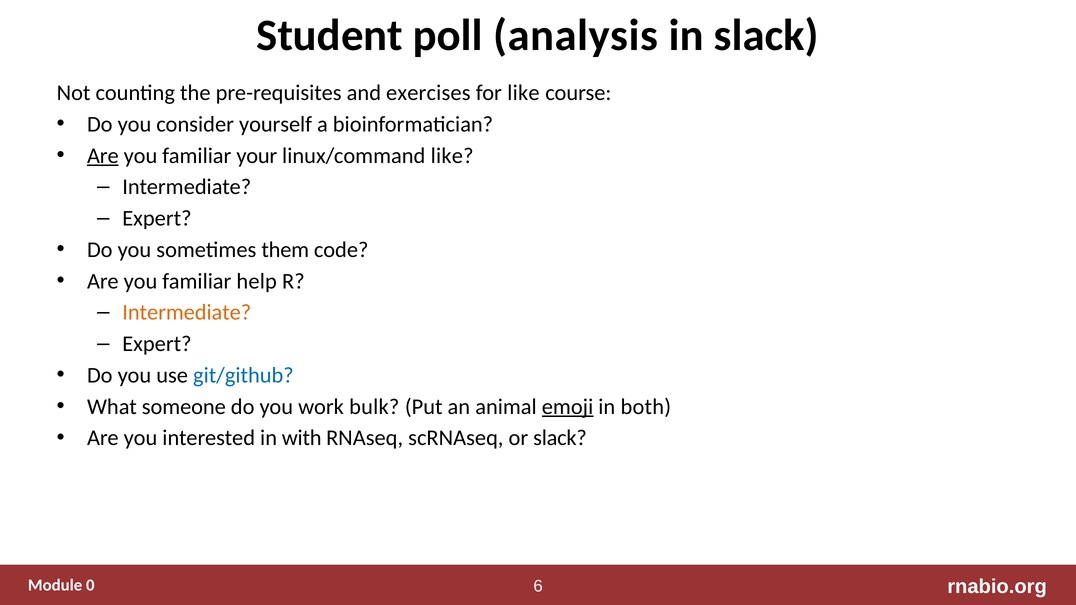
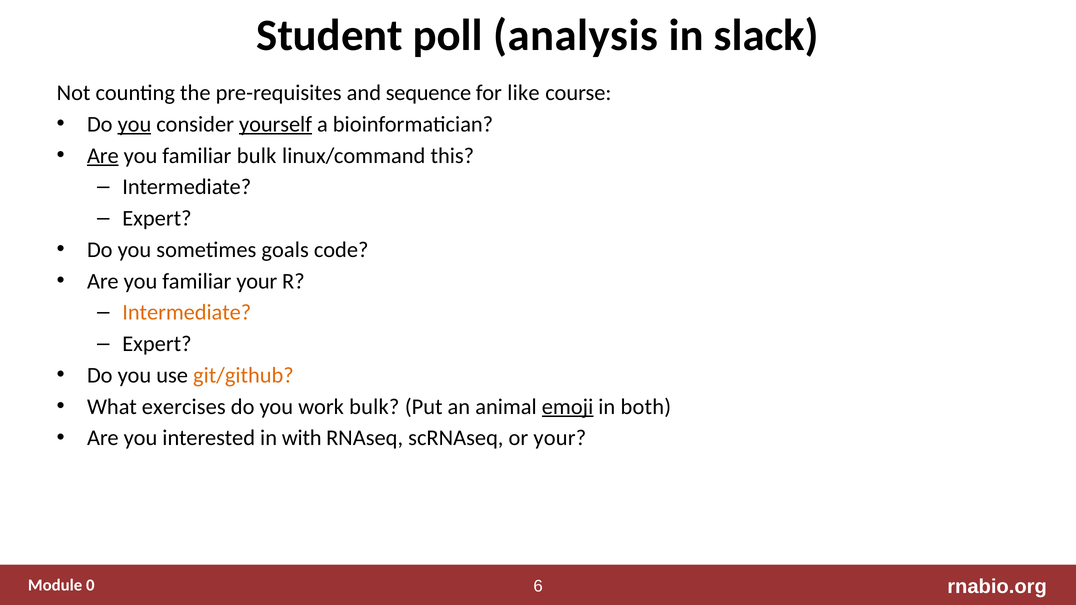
exercises: exercises -> sequence (429, 93)
you underline: none -> present (134, 124)
yourself underline: none -> present (276, 124)
familiar your: your -> bulk (257, 156)
linux/command like: like -> this (452, 156)
them: them -> goals (285, 250)
familiar help: help -> your (257, 281)
git/github colour: blue -> orange (243, 375)
someone: someone -> exercises (184, 407)
or slack: slack -> your (560, 438)
